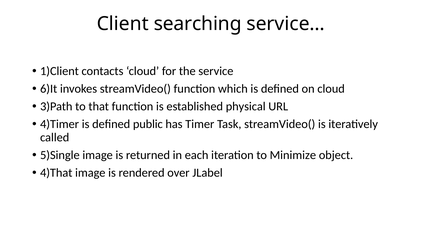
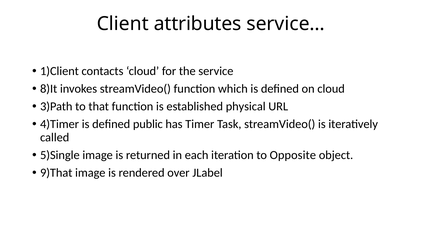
searching: searching -> attributes (198, 24)
6)It: 6)It -> 8)It (49, 89)
Minimize: Minimize -> Opposite (293, 155)
4)That: 4)That -> 9)That (56, 173)
